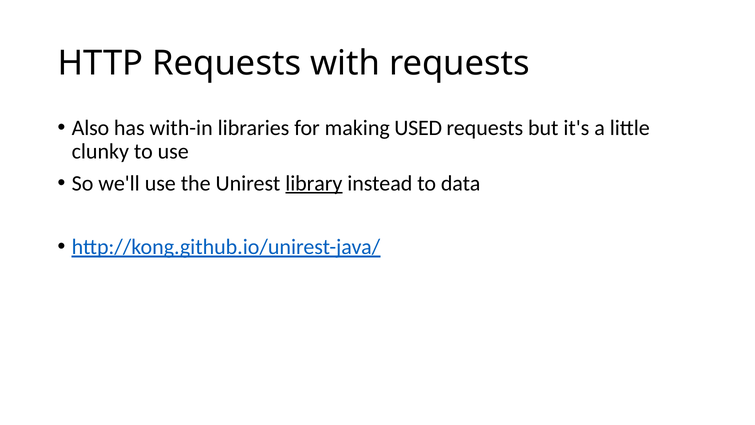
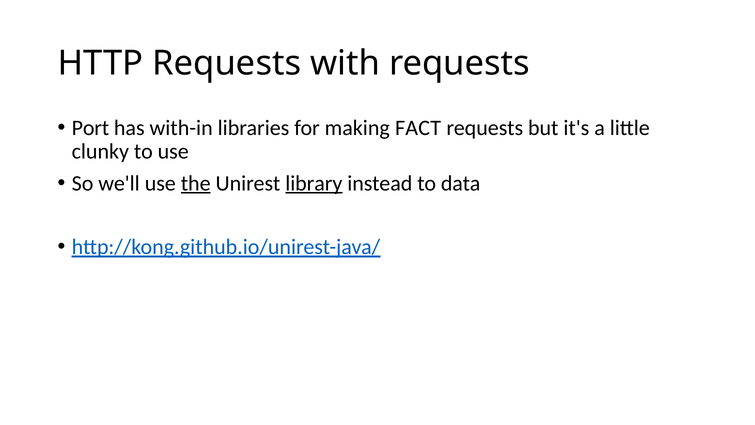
Also: Also -> Port (90, 128)
USED: USED -> FACT (418, 128)
the underline: none -> present (196, 183)
